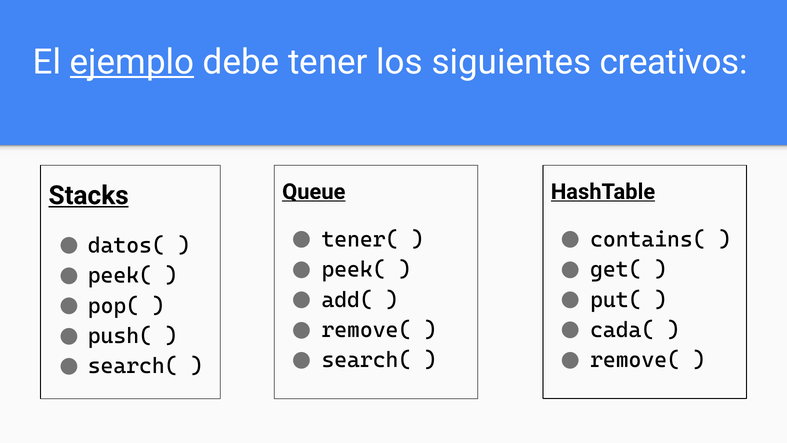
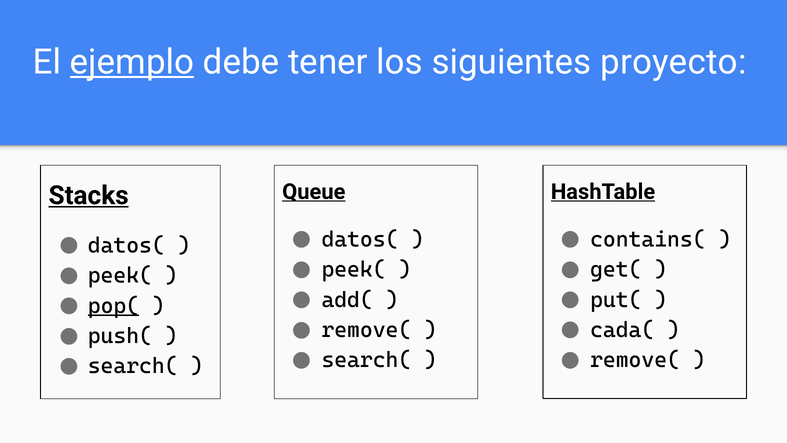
creativos: creativos -> proyecto (673, 62)
tener(: tener( -> datos( (360, 239)
pop( underline: none -> present (113, 306)
